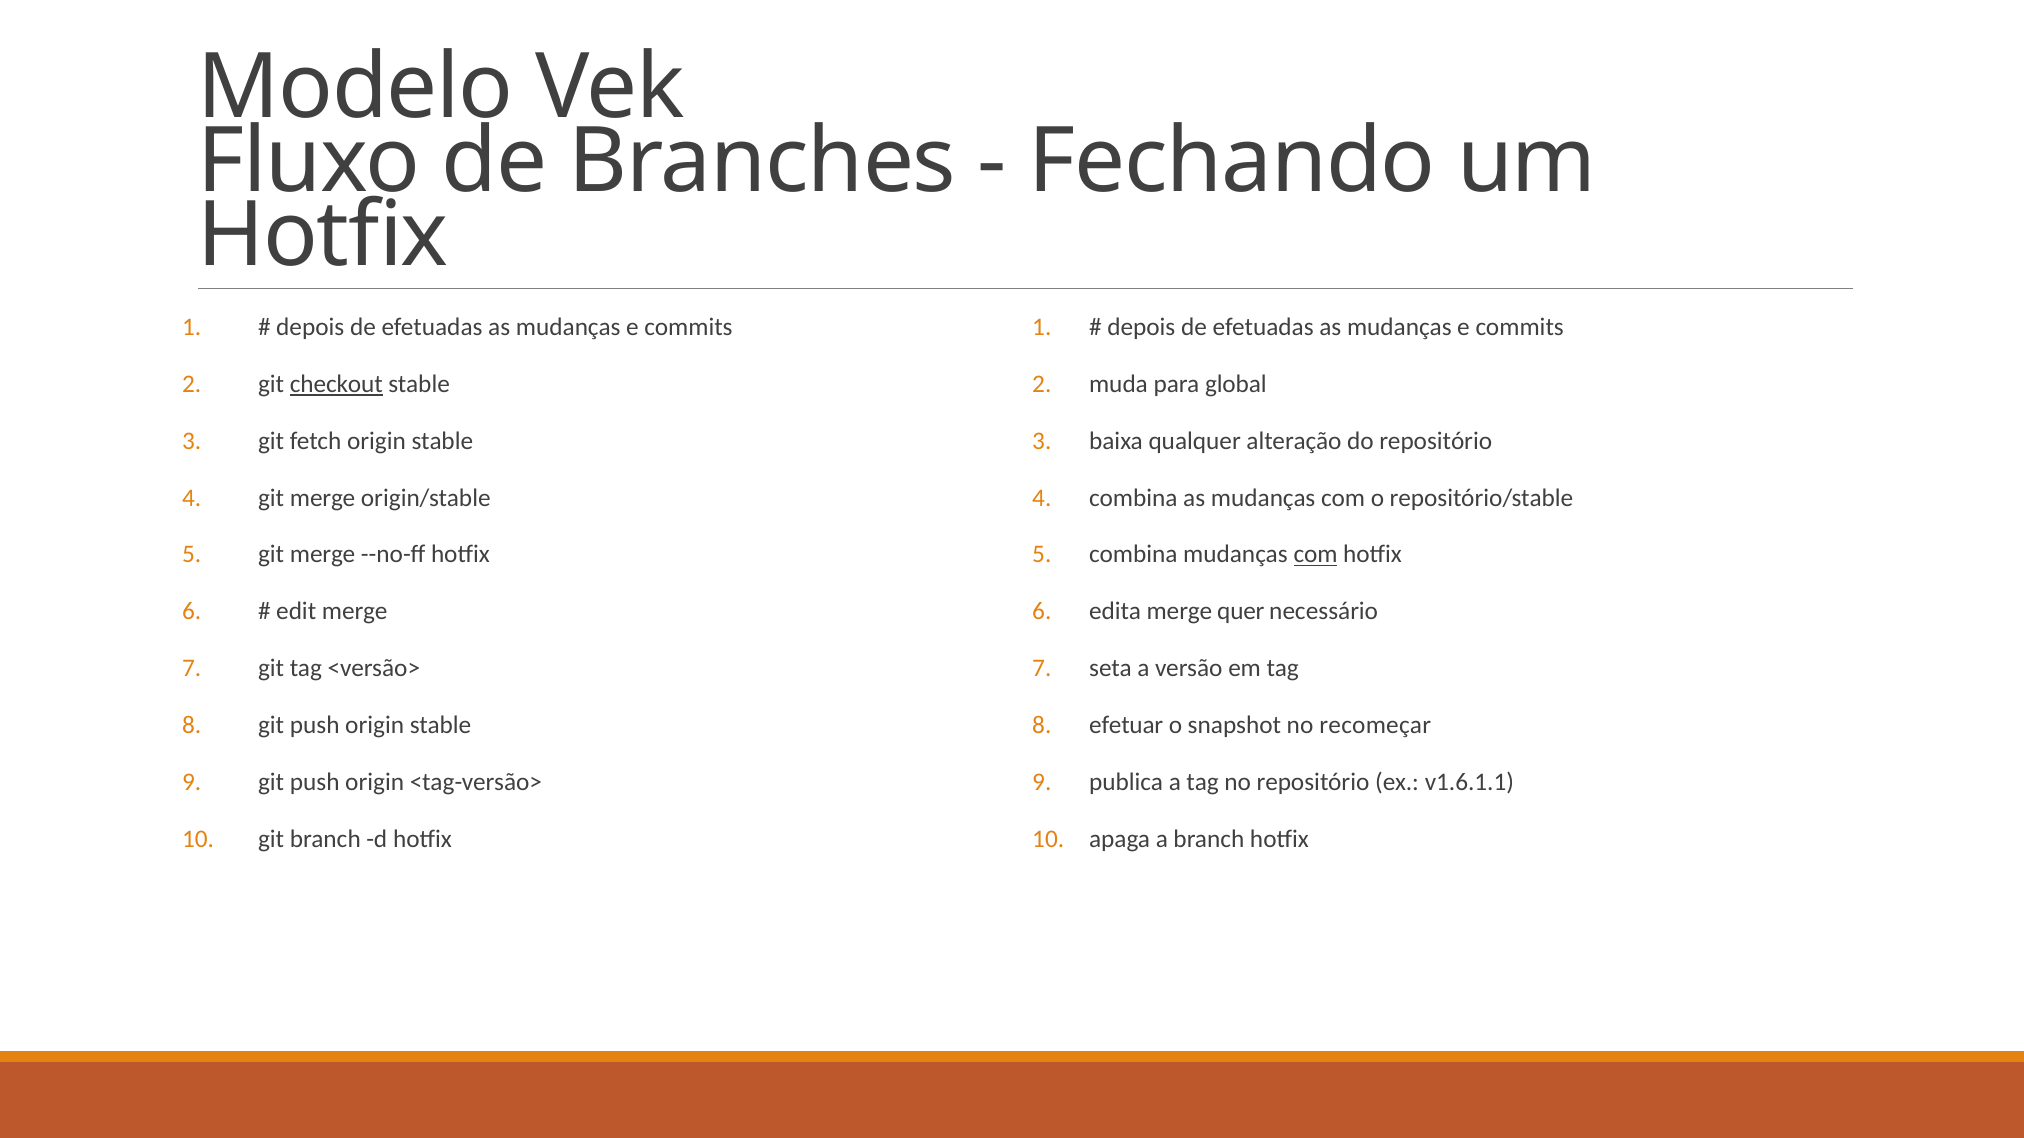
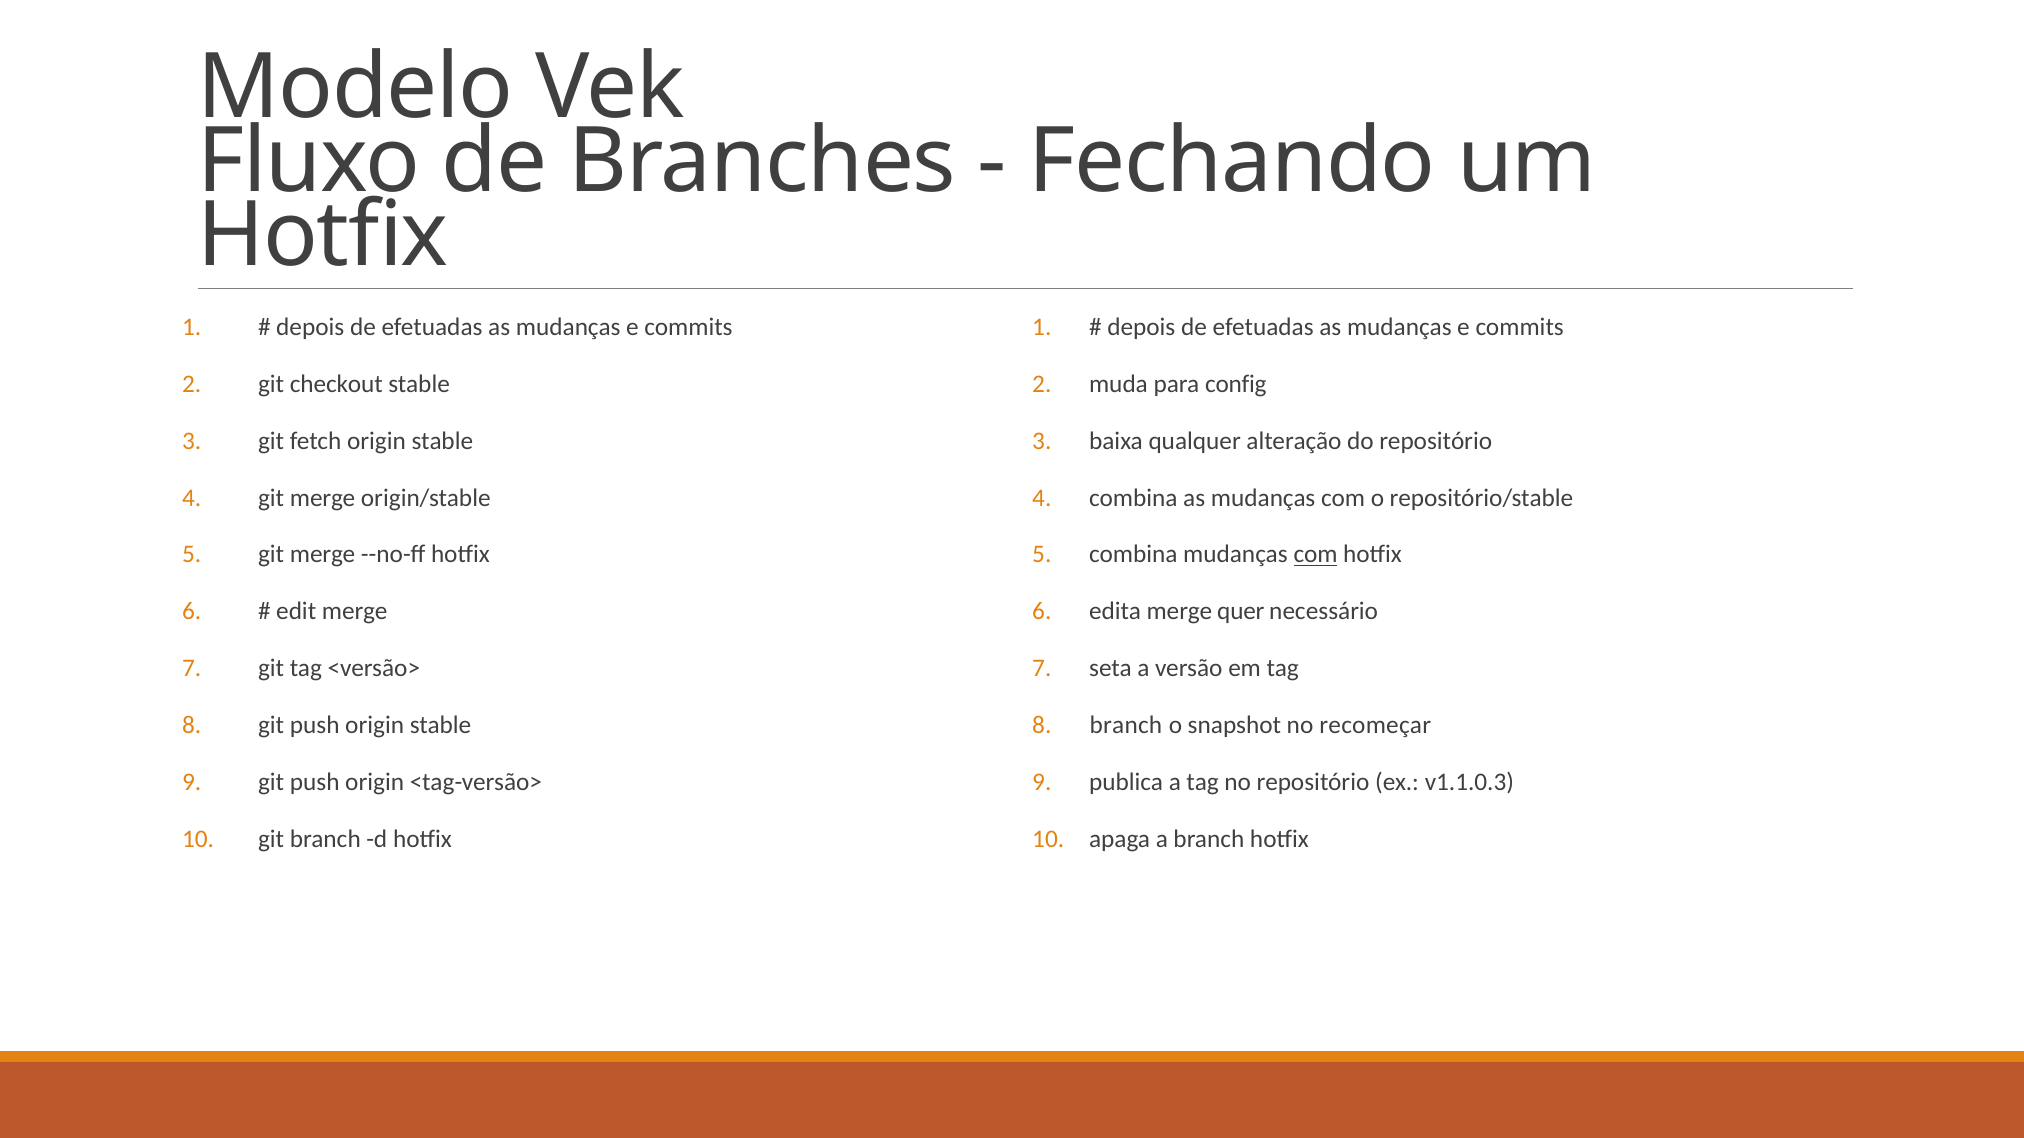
checkout underline: present -> none (336, 384)
global: global -> config (1236, 384)
efetuar: efetuar -> branch (1126, 725)
v1.6.1.1: v1.6.1.1 -> v1.1.0.3 (1469, 782)
